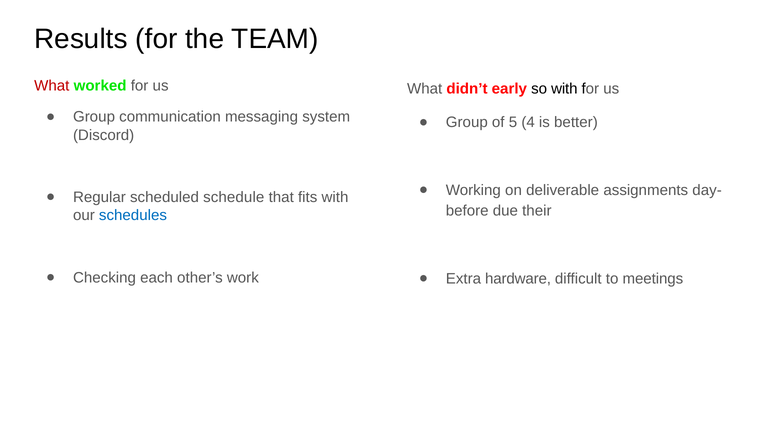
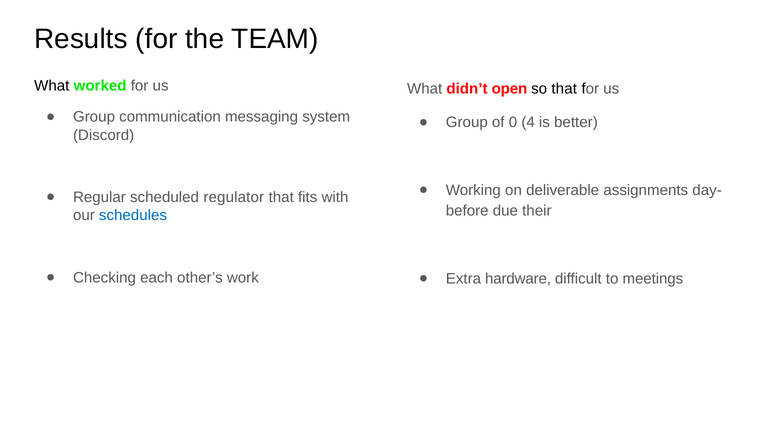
What colour: red -> black (52, 86)
early: early -> open (509, 88)
so with: with -> that (564, 88)
5: 5 -> 0 (513, 122)
schedule: schedule -> regulator (234, 197)
